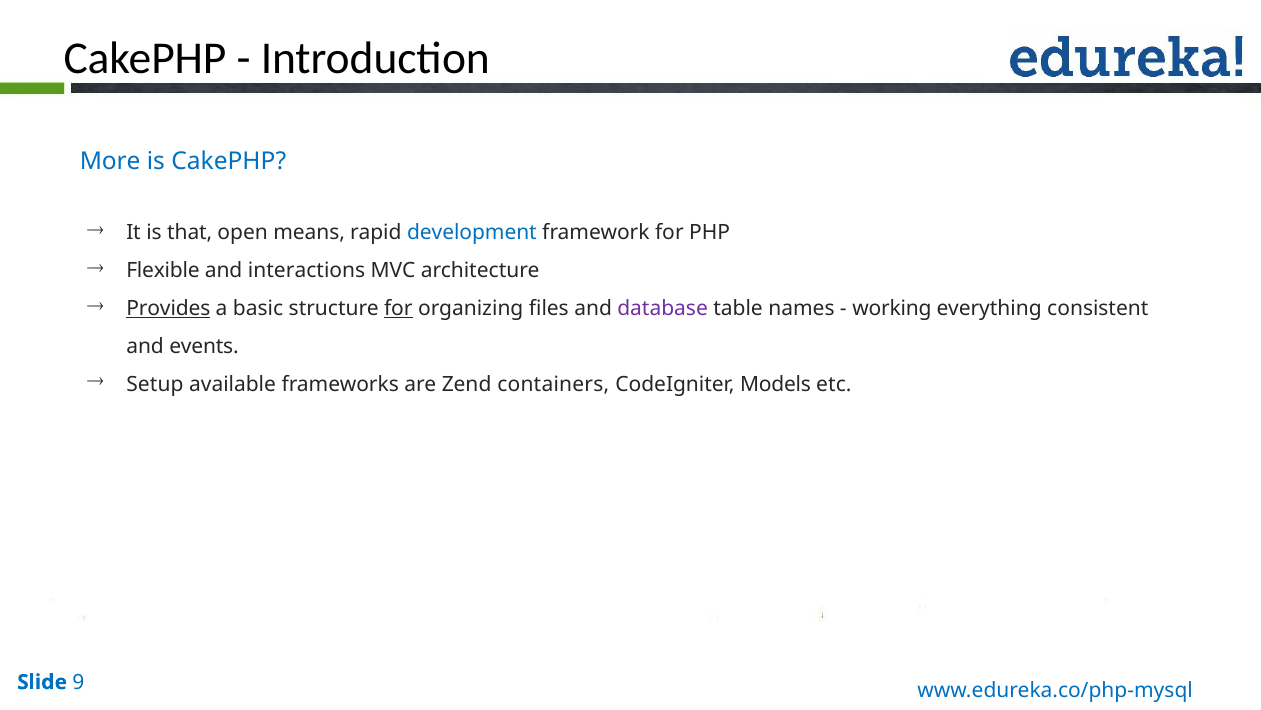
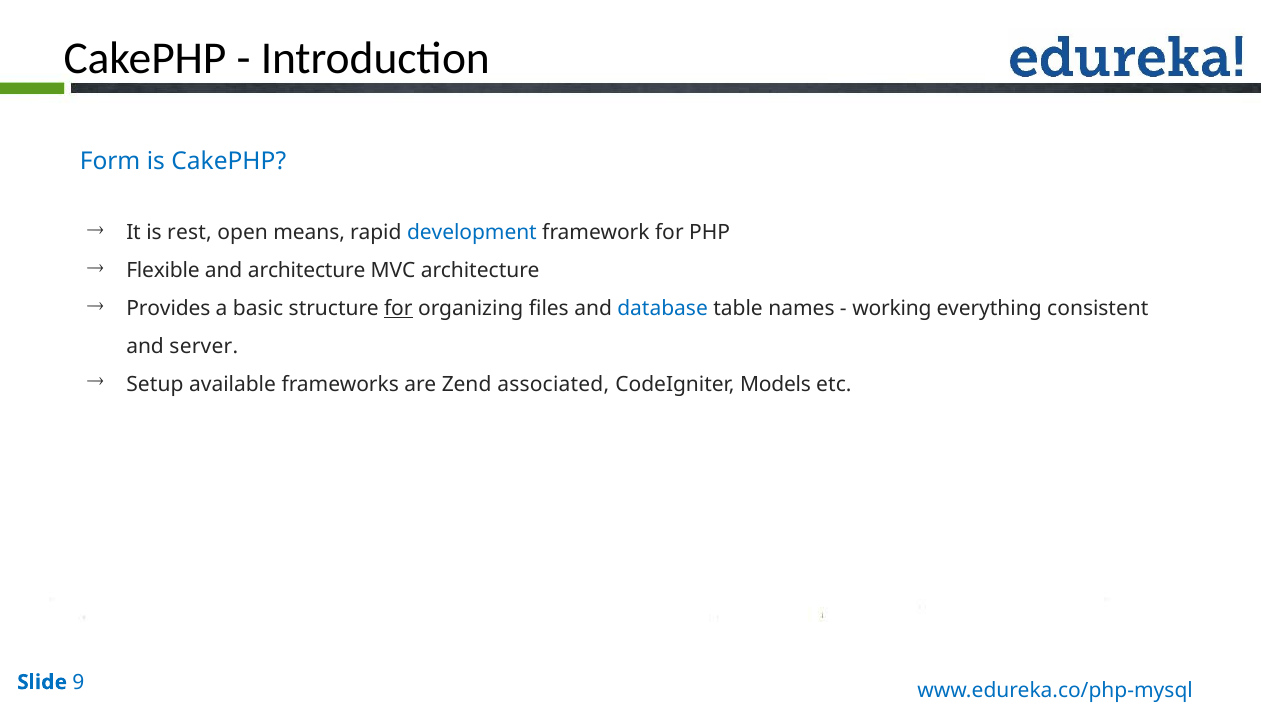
More: More -> Form (110, 161)
that: that -> rest (190, 233)
and interactions: interactions -> architecture (307, 270)
Provides underline: present -> none (168, 308)
database colour: purple -> blue (663, 308)
events: events -> server (204, 346)
containers: containers -> associated (553, 384)
